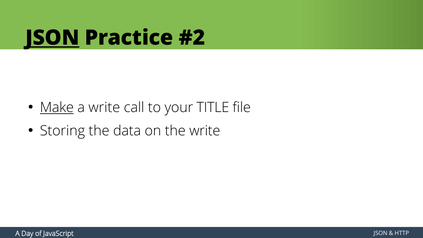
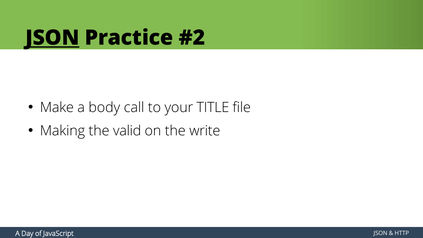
Make underline: present -> none (57, 108)
a write: write -> body (104, 108)
Storing: Storing -> Making (62, 131)
data: data -> valid (127, 131)
